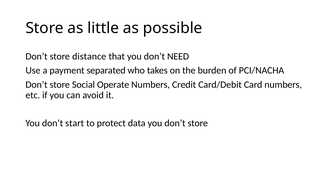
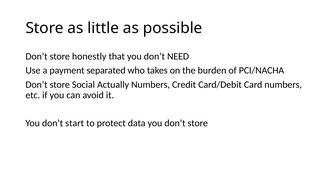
distance: distance -> honestly (89, 57)
Operate: Operate -> Actually (113, 85)
